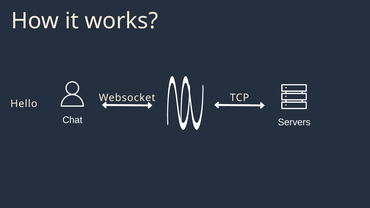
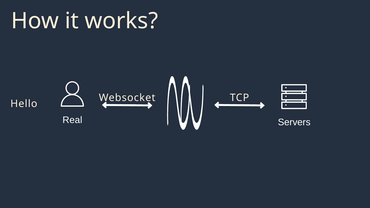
Chat: Chat -> Real (72, 120)
